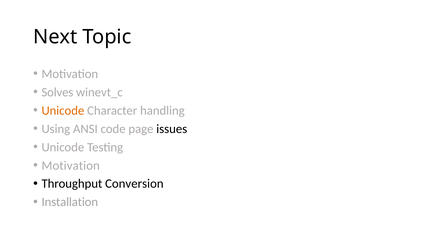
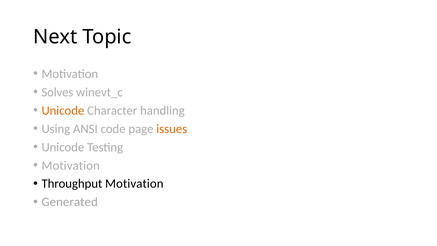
issues colour: black -> orange (172, 129)
Throughput Conversion: Conversion -> Motivation (134, 184)
Installation: Installation -> Generated (70, 202)
